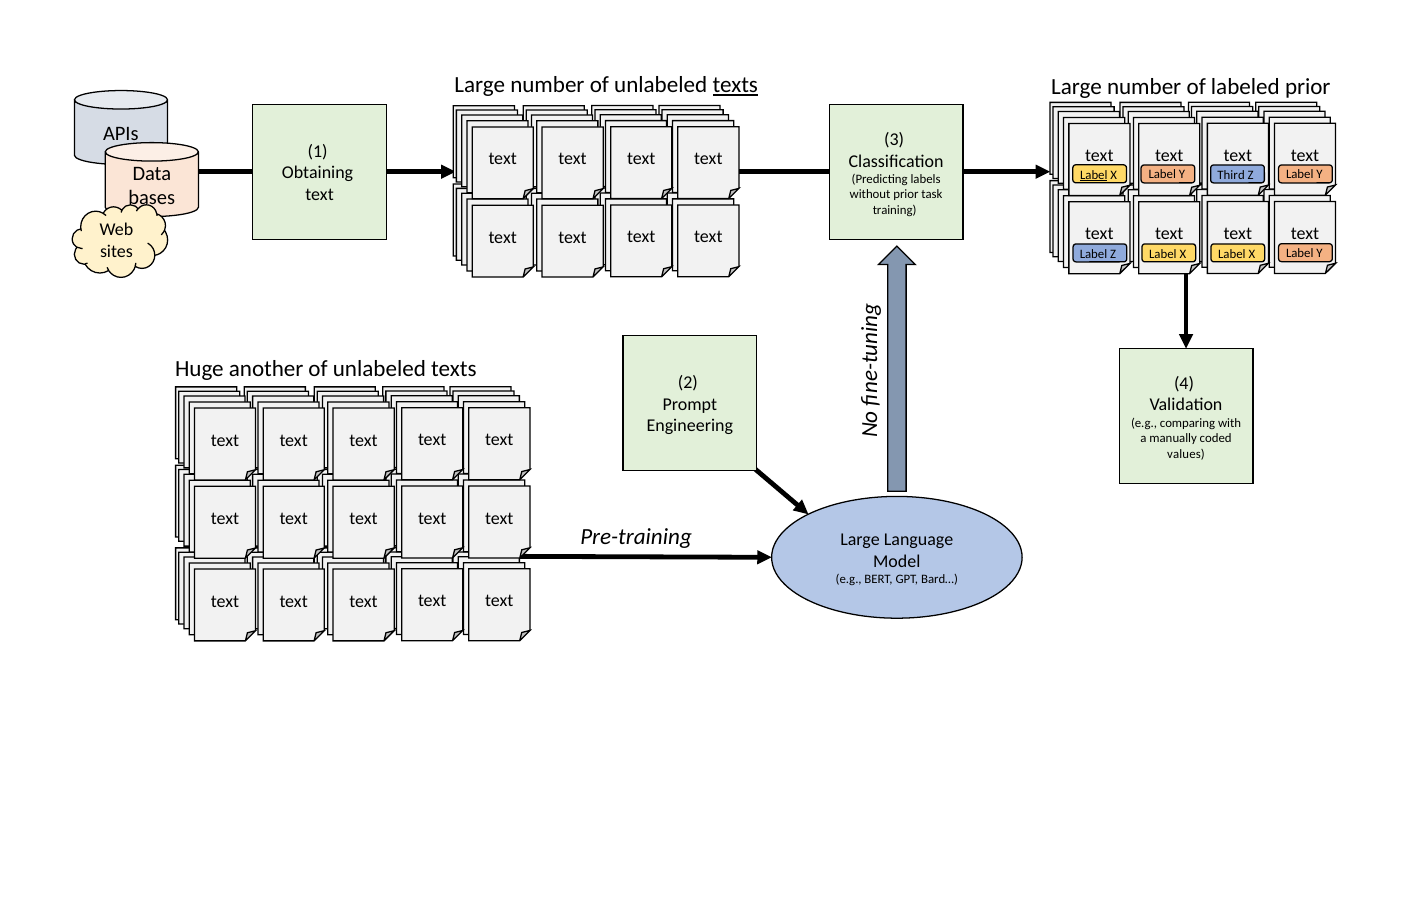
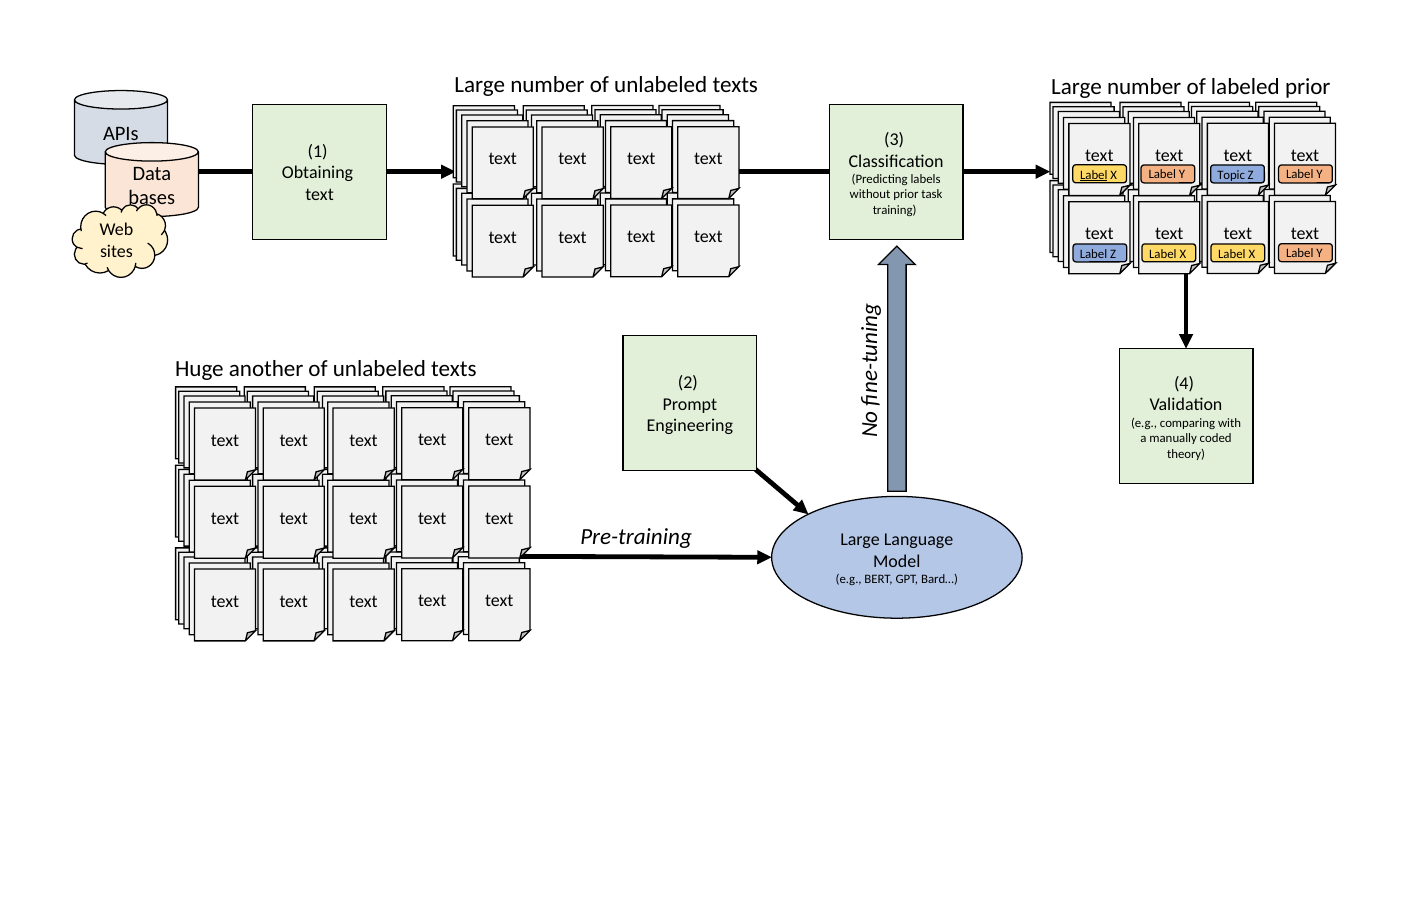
texts underline: present -> none (735, 85)
Third: Third -> Topic (1231, 176)
values: values -> theory (1186, 454)
